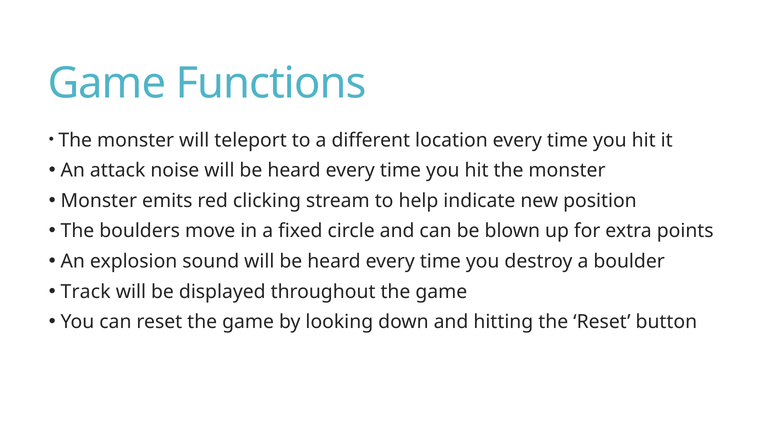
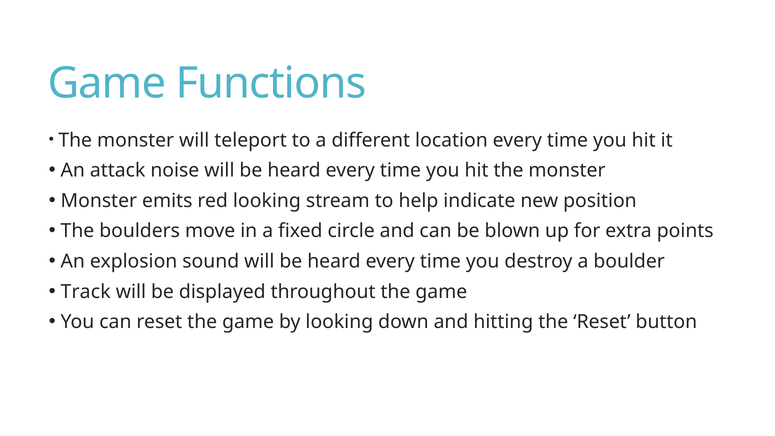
red clicking: clicking -> looking (267, 201)
